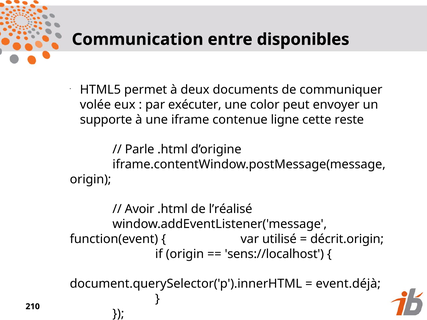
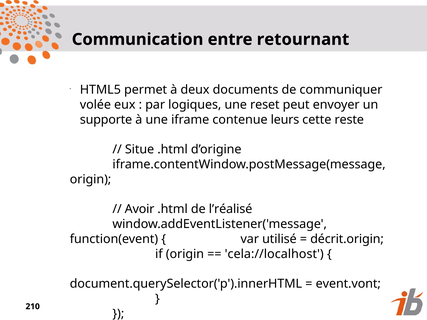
disponibles: disponibles -> retournant (303, 39)
exécuter: exécuter -> logiques (195, 105)
color: color -> reset (265, 105)
ligne: ligne -> leurs (285, 120)
Parle: Parle -> Situe (140, 150)
sens://localhost: sens://localhost -> cela://localhost (274, 254)
event.déjà: event.déjà -> event.vont (348, 284)
